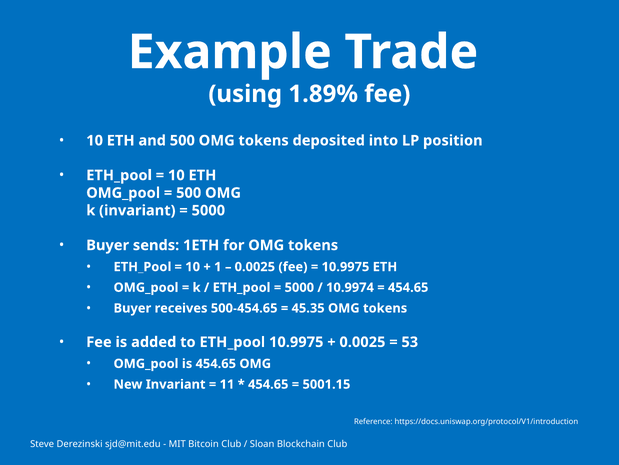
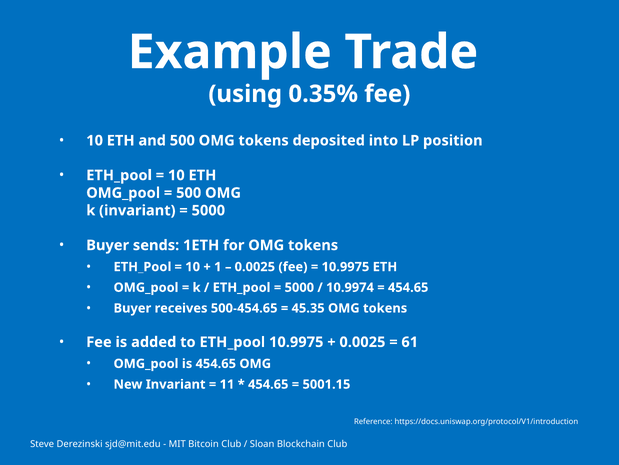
1.89%: 1.89% -> 0.35% (323, 94)
53: 53 -> 61 (410, 342)
